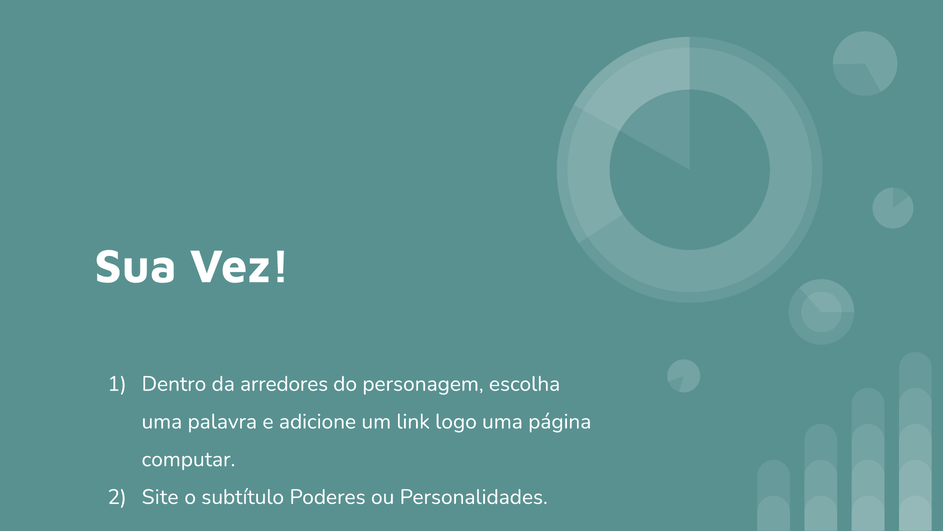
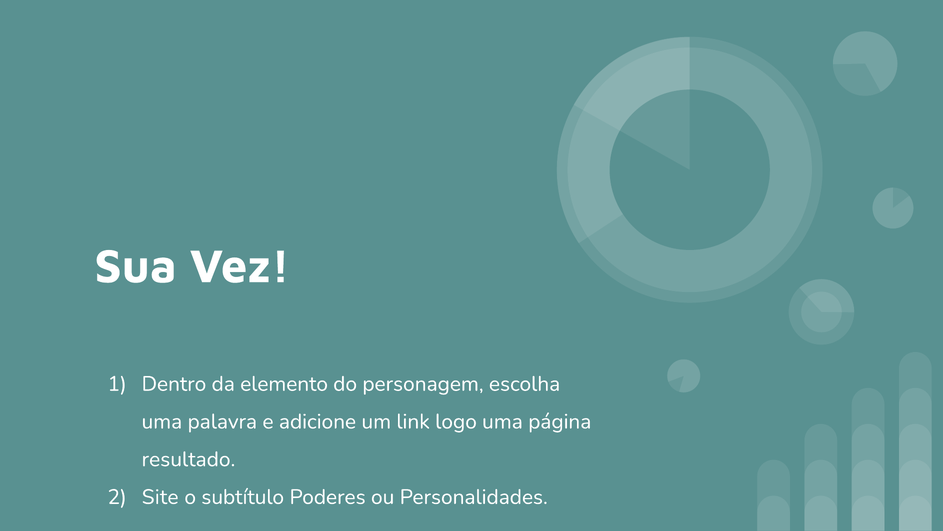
arredores: arredores -> elemento (284, 383)
computar: computar -> resultado (188, 459)
